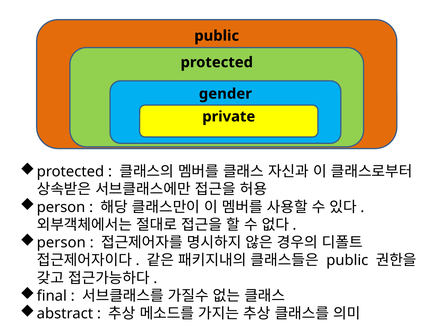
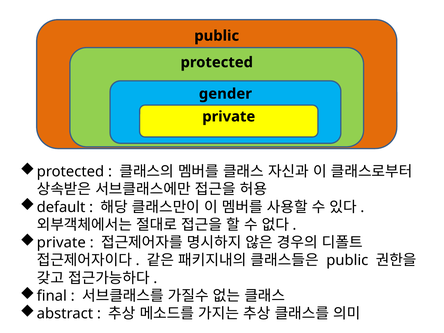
person: person -> default (61, 207)
person: person -> private (61, 243)
